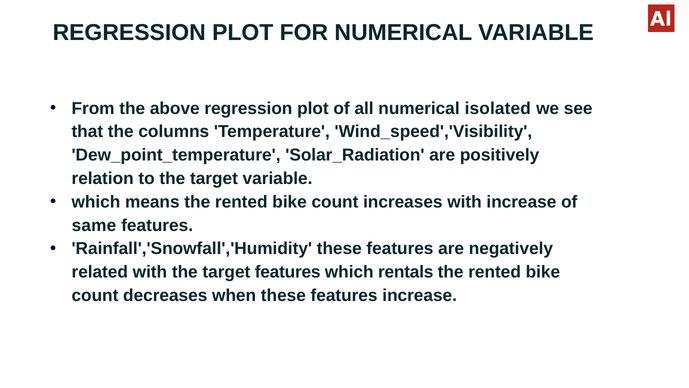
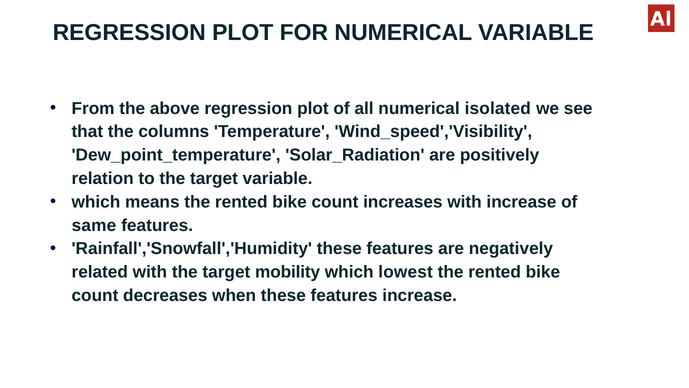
target features: features -> mobility (288, 272)
rentals: rentals -> lowest (406, 272)
